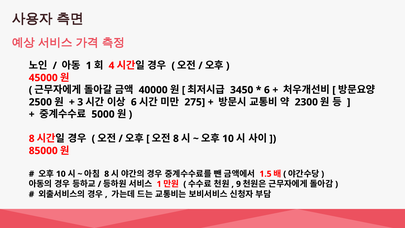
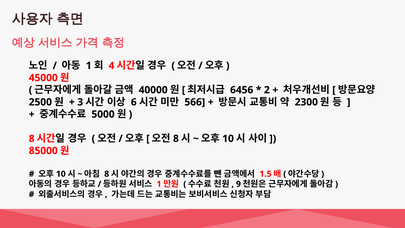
3450: 3450 -> 6456 (242, 90)
6: 6 -> 2 (267, 90)
275: 275 -> 566 (195, 102)
